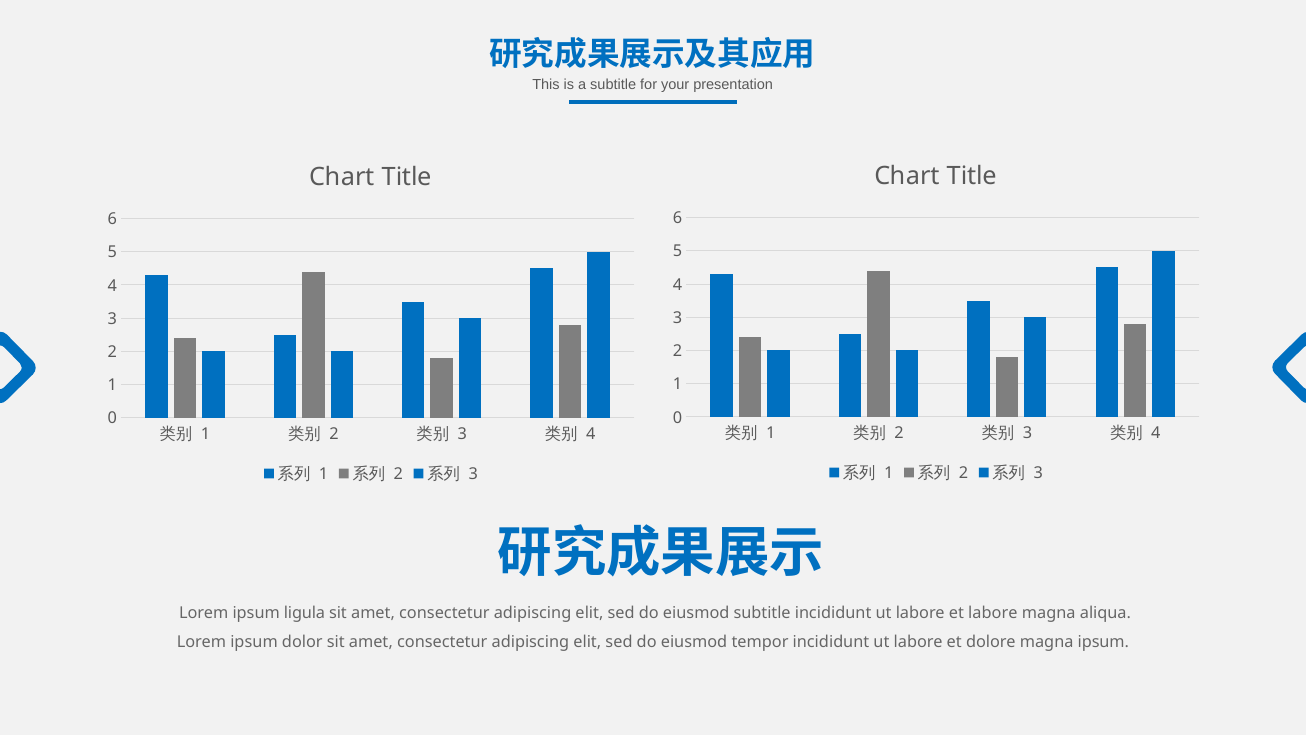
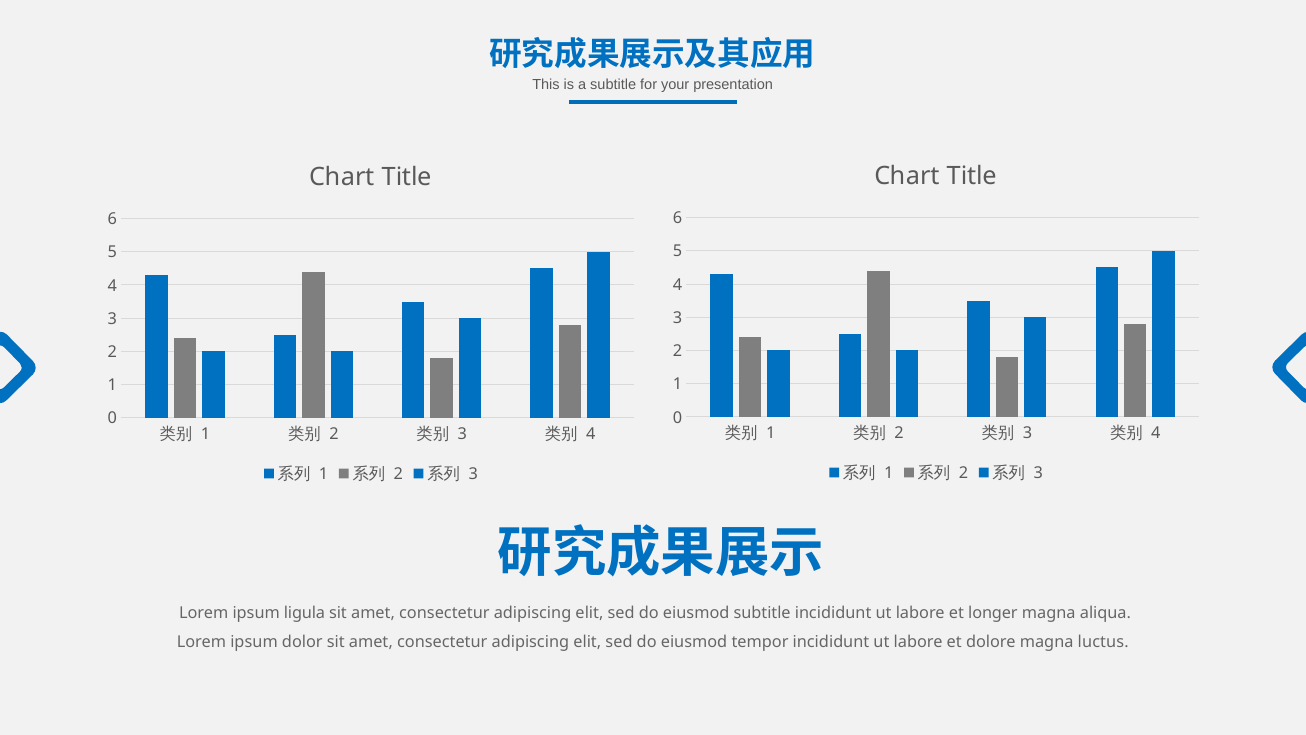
et labore: labore -> longer (993, 613)
magna ipsum: ipsum -> luctus (1103, 642)
